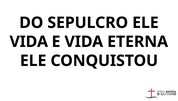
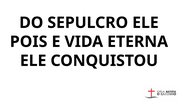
VIDA: VIDA -> POIS (29, 42)
